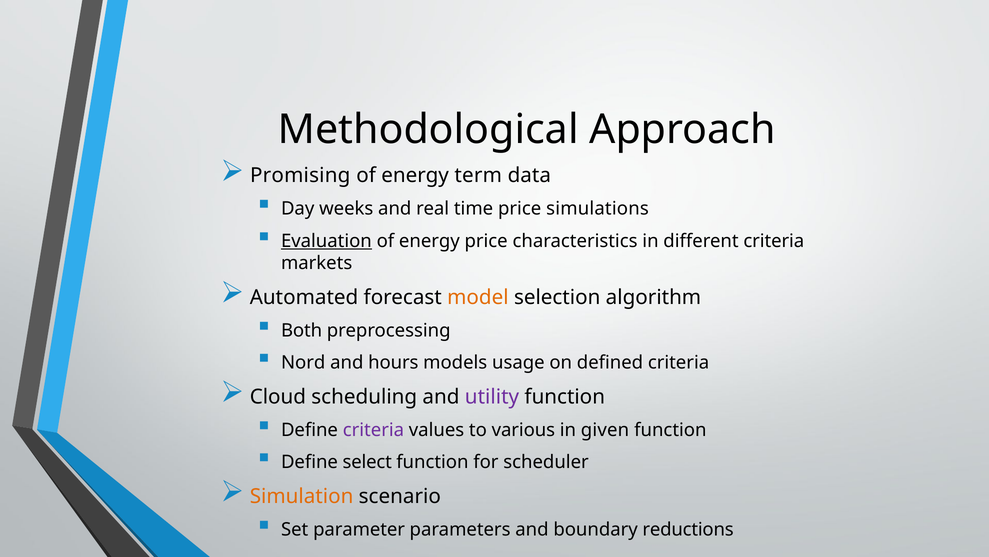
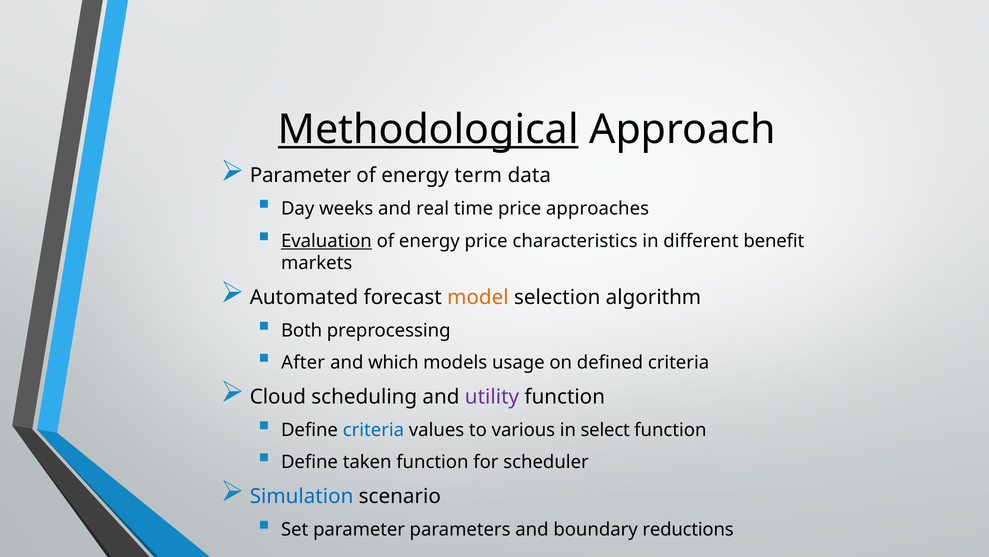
Methodological underline: none -> present (428, 130)
Promising: Promising -> Parameter (300, 175)
simulations: simulations -> approaches (598, 208)
different criteria: criteria -> benefit (774, 241)
Nord: Nord -> After (303, 362)
hours: hours -> which (393, 362)
criteria colour: purple -> blue (373, 429)
given: given -> select (605, 429)
select: select -> taken (367, 462)
Simulation colour: orange -> blue (302, 496)
